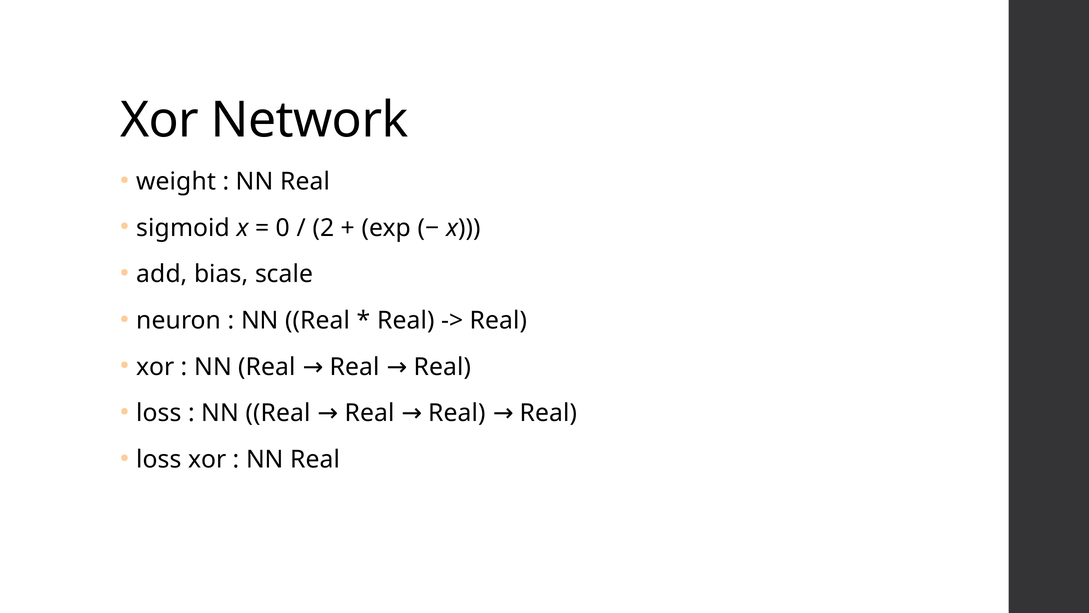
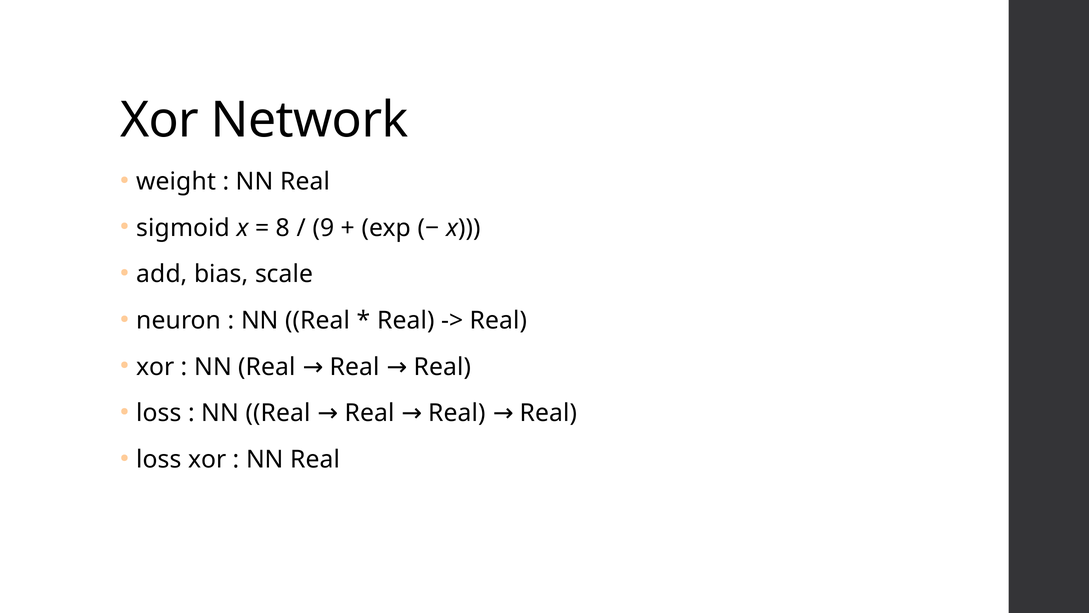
0: 0 -> 8 (283, 228)
2: 2 -> 9 (323, 228)
